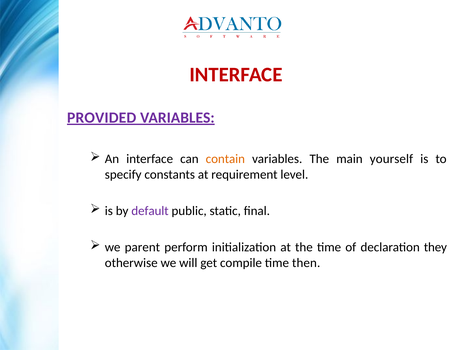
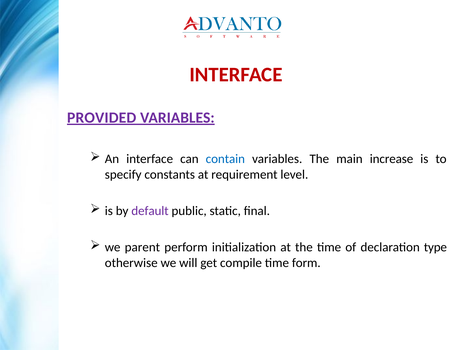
contain colour: orange -> blue (225, 159)
yourself: yourself -> increase (392, 159)
they: they -> type (435, 247)
then: then -> form (306, 263)
